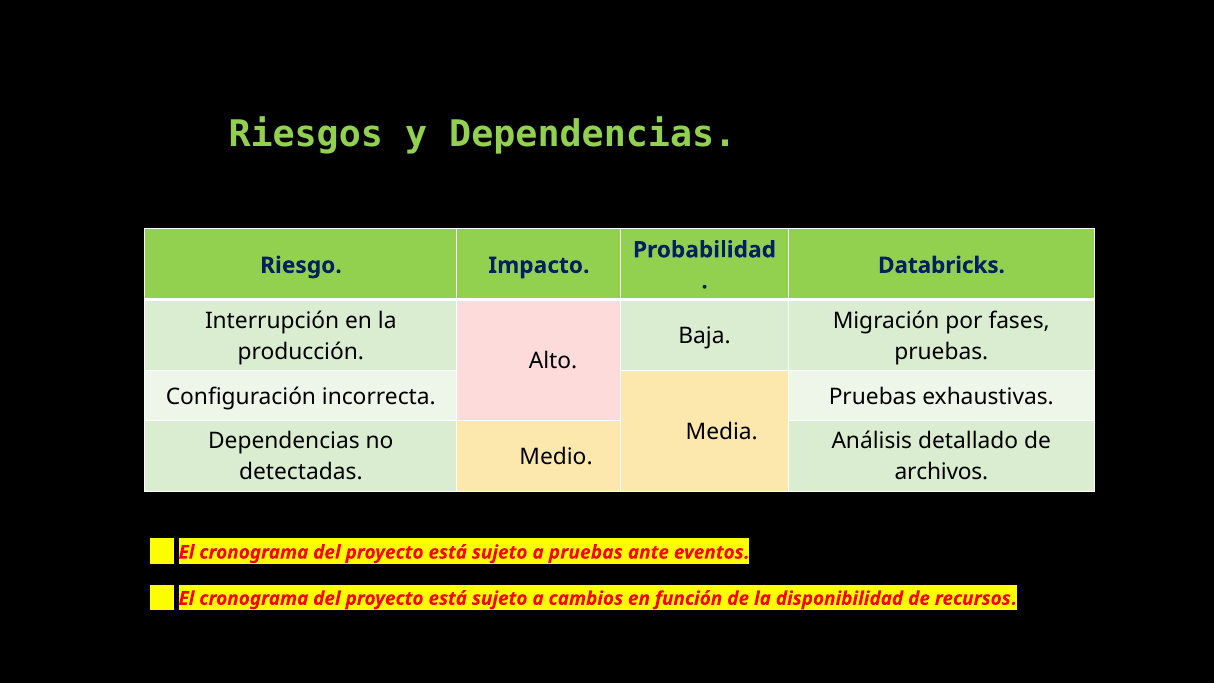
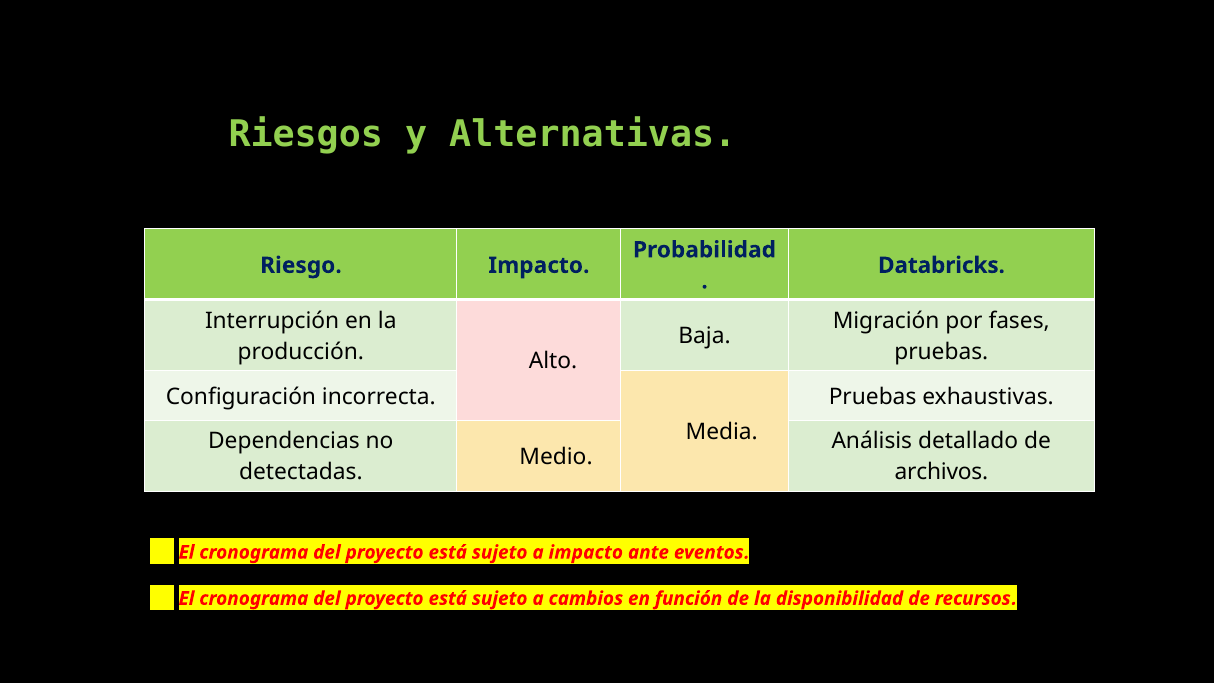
y Dependencias: Dependencias -> Alternativas (593, 135)
a pruebas: pruebas -> impacto (586, 552)
